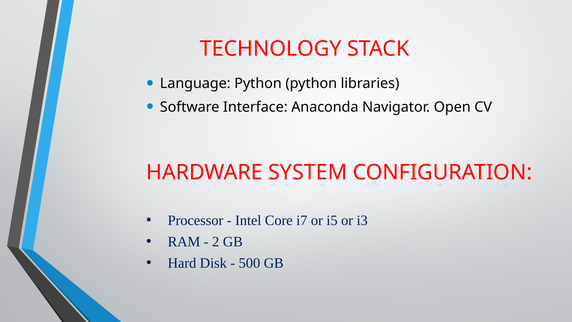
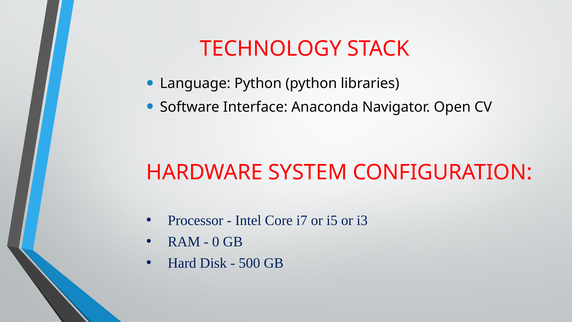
2: 2 -> 0 (216, 242)
